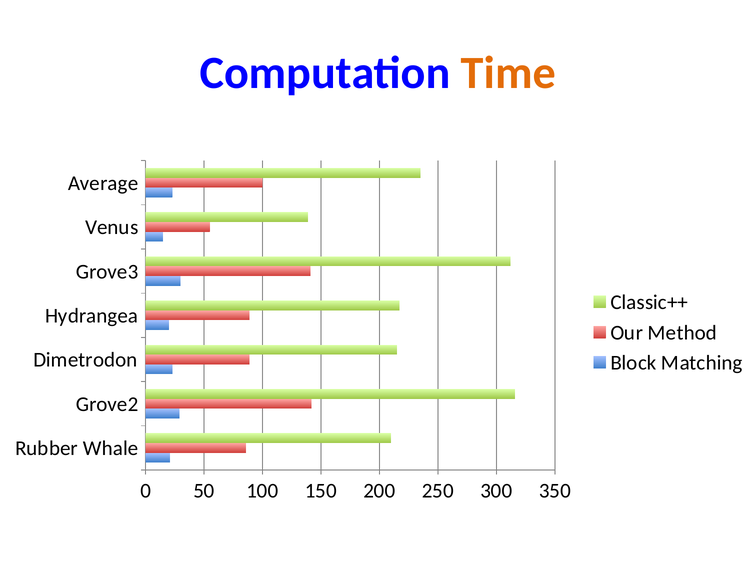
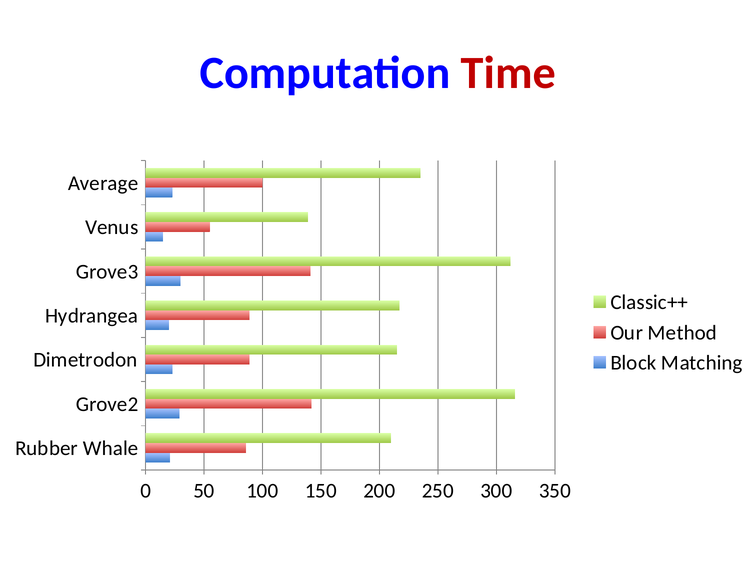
Time colour: orange -> red (508, 73)
